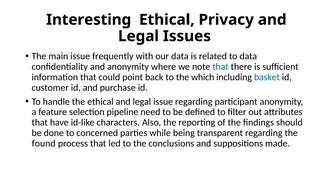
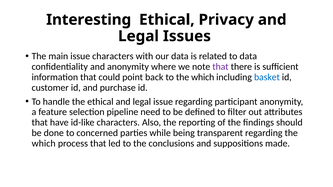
issue frequently: frequently -> characters (113, 56)
that colour: blue -> purple (221, 67)
found: found -> which (44, 144)
